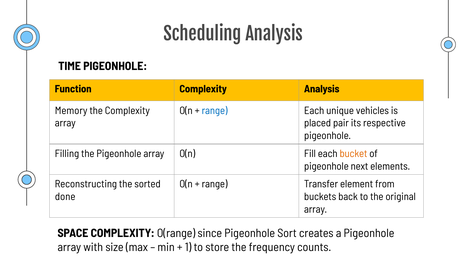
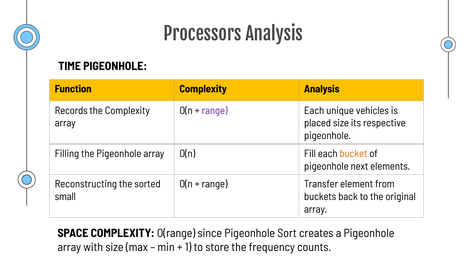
Scheduling: Scheduling -> Processors (202, 35)
Memory: Memory -> Records (71, 111)
range colour: blue -> purple (215, 111)
placed pair: pair -> size (341, 123)
done: done -> small (65, 197)
